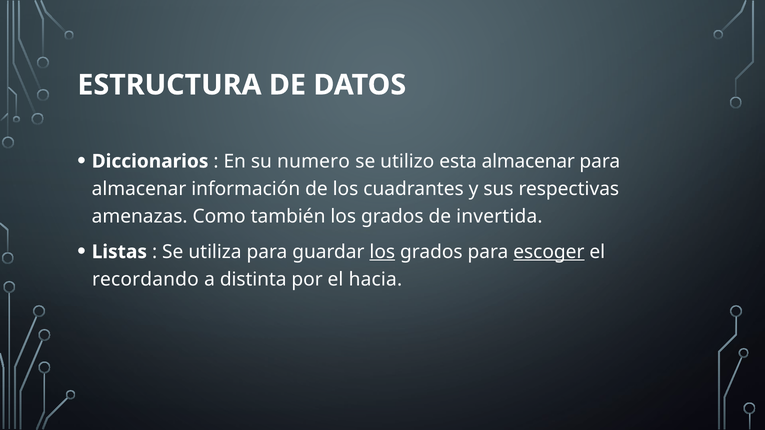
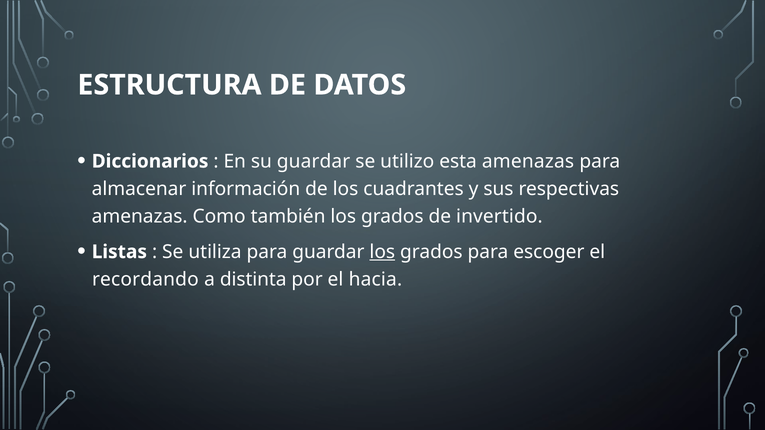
su numero: numero -> guardar (314, 161)
esta almacenar: almacenar -> amenazas (528, 161)
invertida: invertida -> invertido (499, 216)
escoger underline: present -> none (549, 252)
